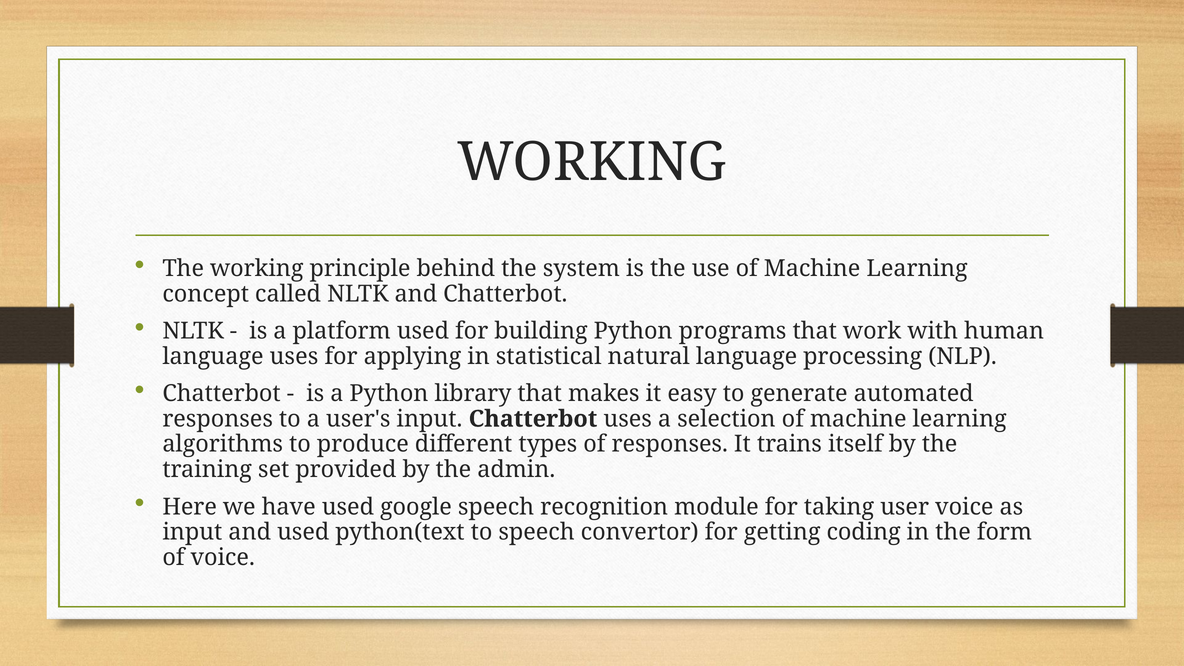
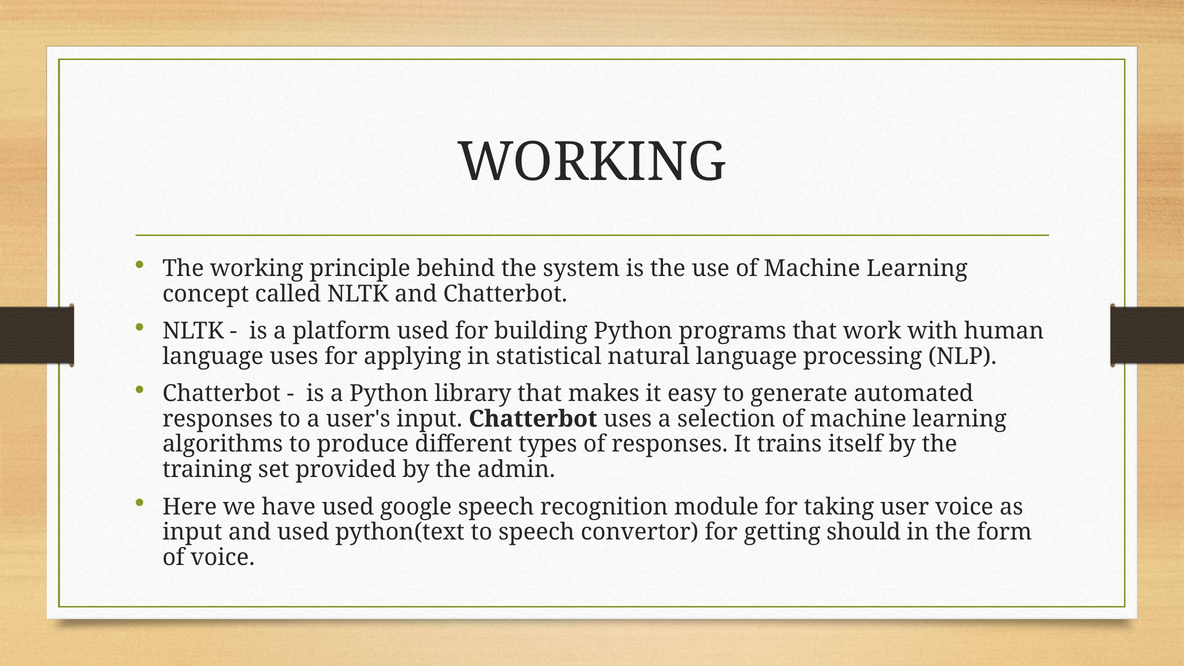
coding: coding -> should (864, 532)
